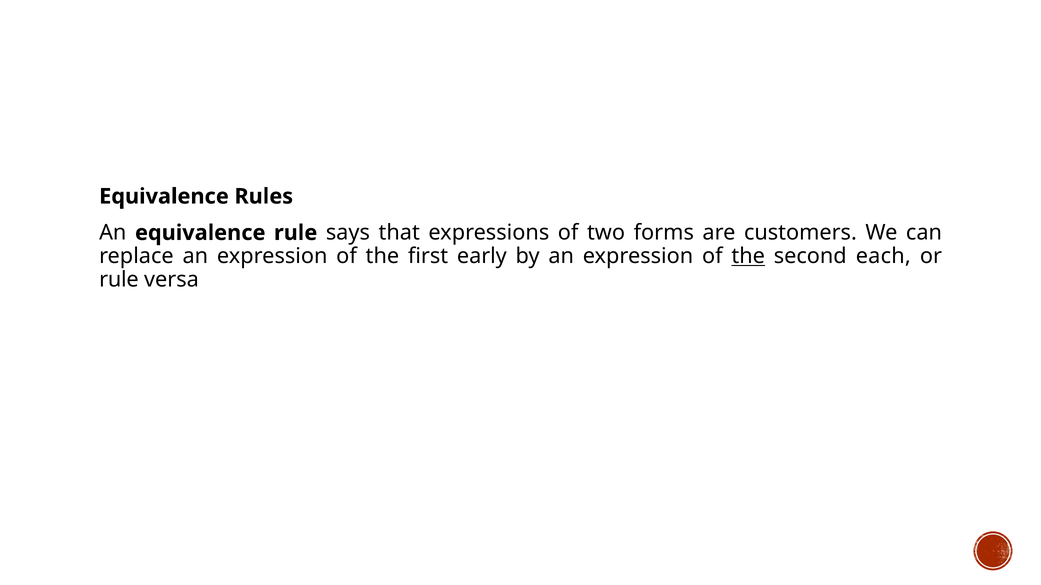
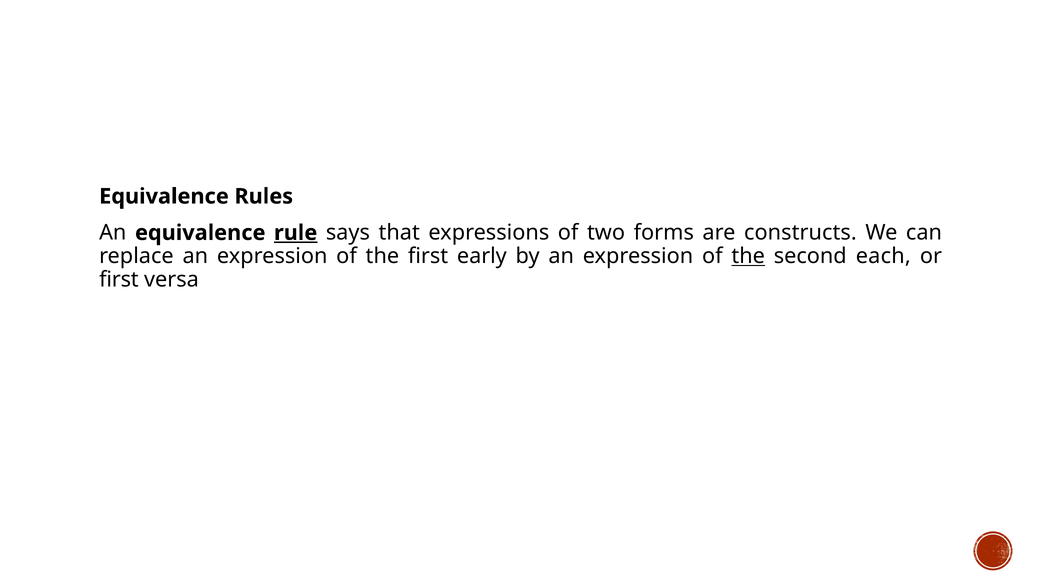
rule underline: none -> present (296, 233)
customers: customers -> constructs (800, 233)
rule: rule -> first (119, 280)
